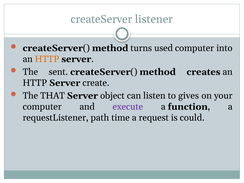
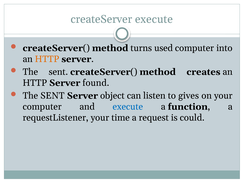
createServer listener: listener -> execute (154, 19)
create: create -> found (96, 83)
THAT: THAT -> SENT (52, 96)
execute colour: purple -> blue (128, 107)
requestListener path: path -> your (100, 118)
